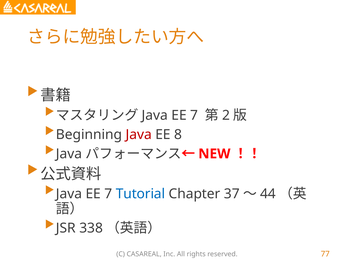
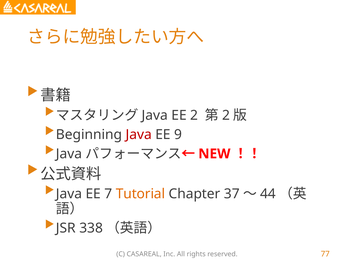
7: 7 -> 2 (194, 116)
8: 8 -> 9 (178, 135)
Tutorial colour: blue -> orange (141, 194)
